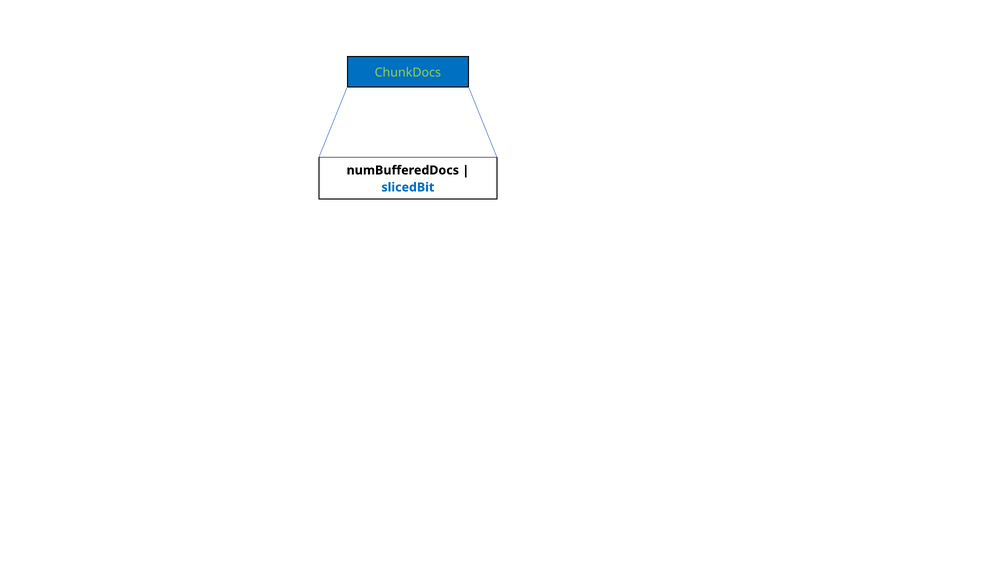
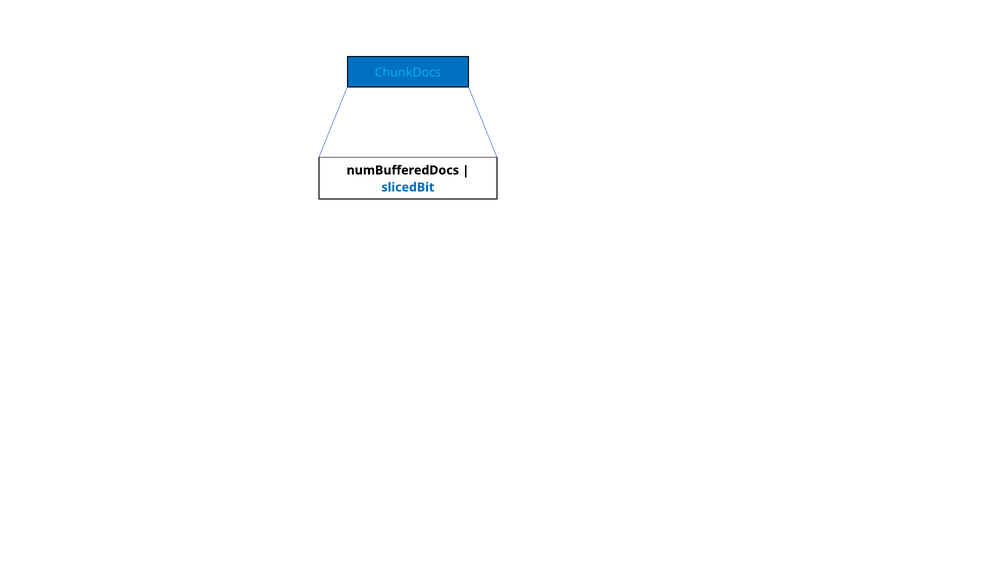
ChunkDocs colour: light green -> light blue (408, 72)
